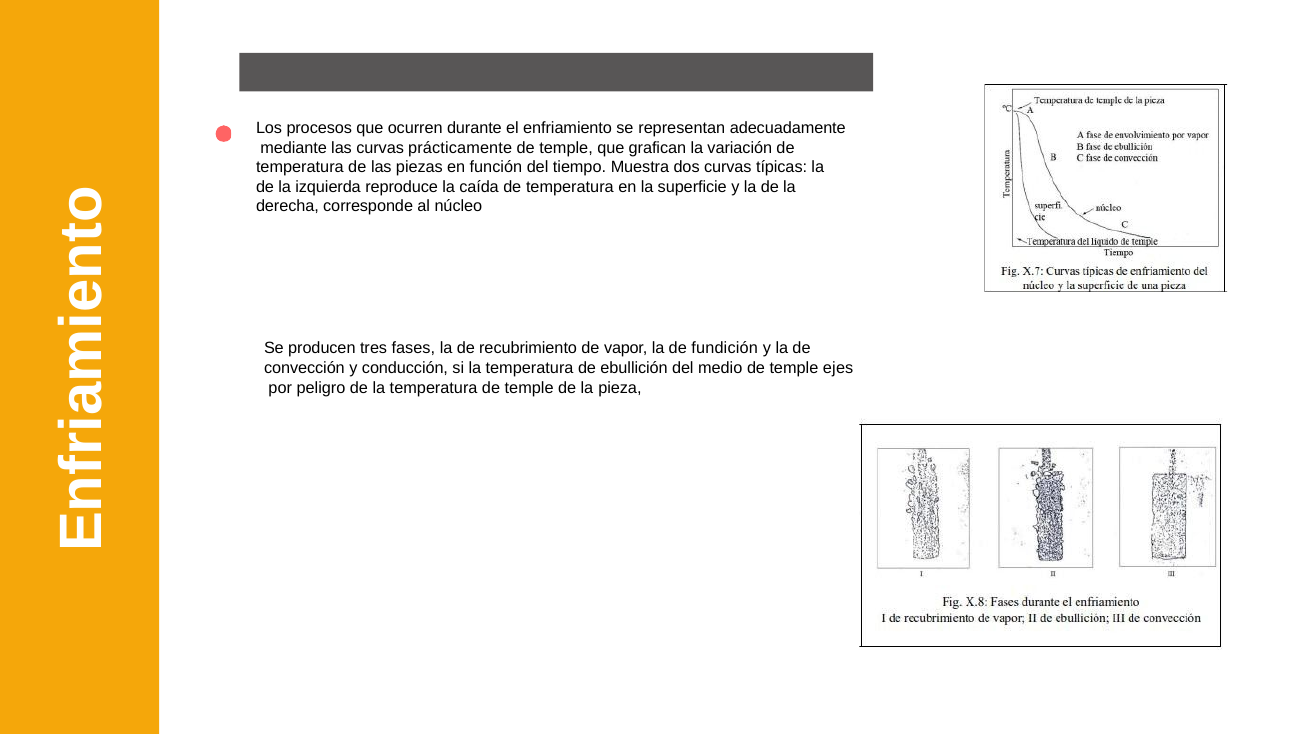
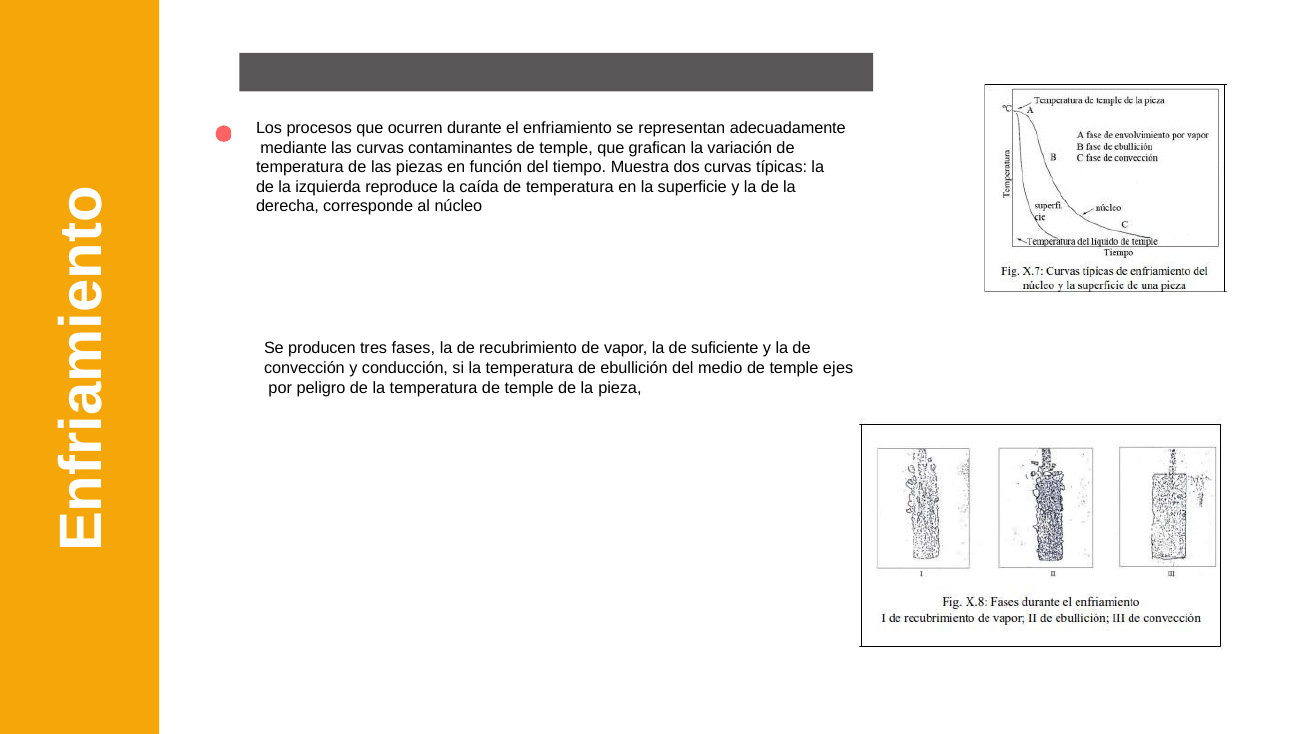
prácticamente: prácticamente -> contaminantes (460, 148)
fundición: fundición -> suficiente (725, 349)
